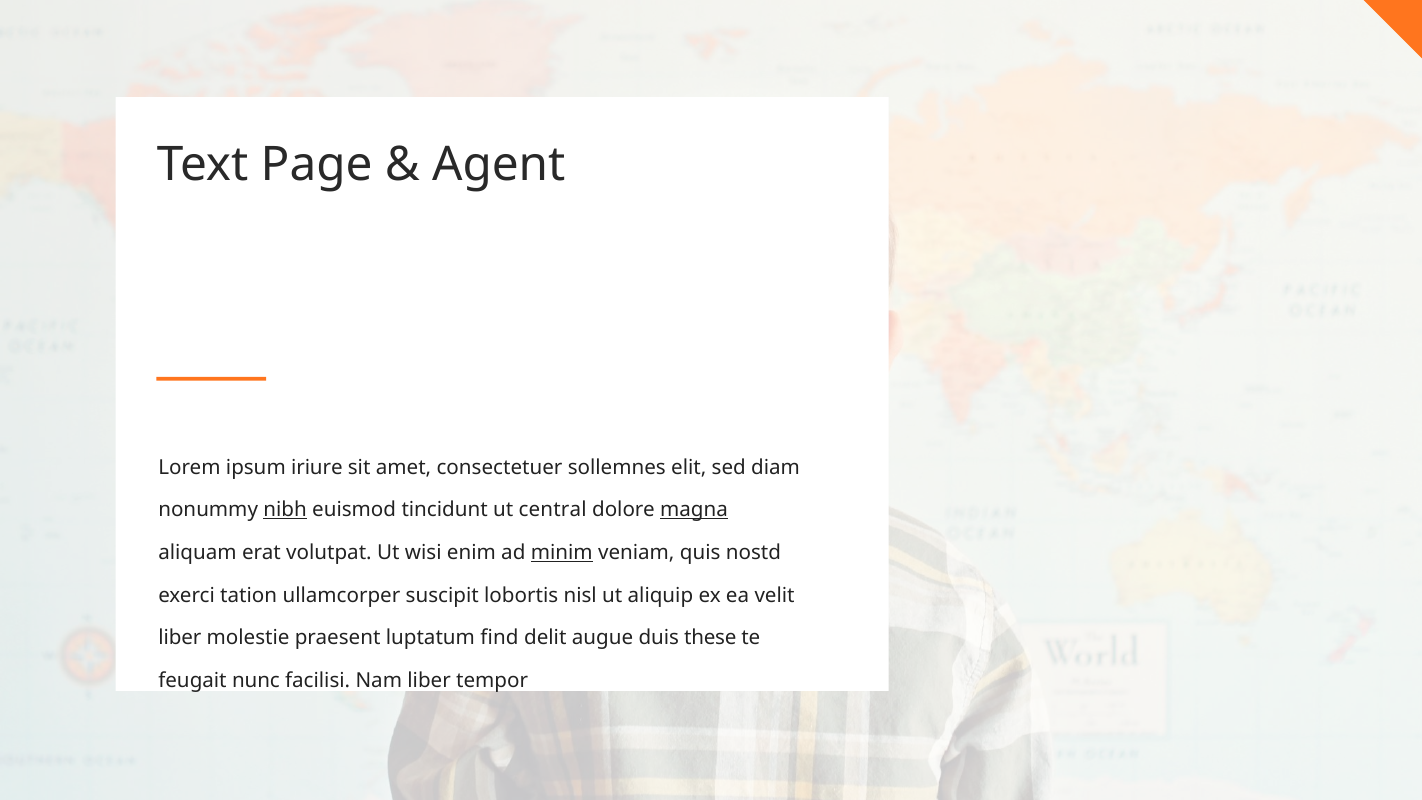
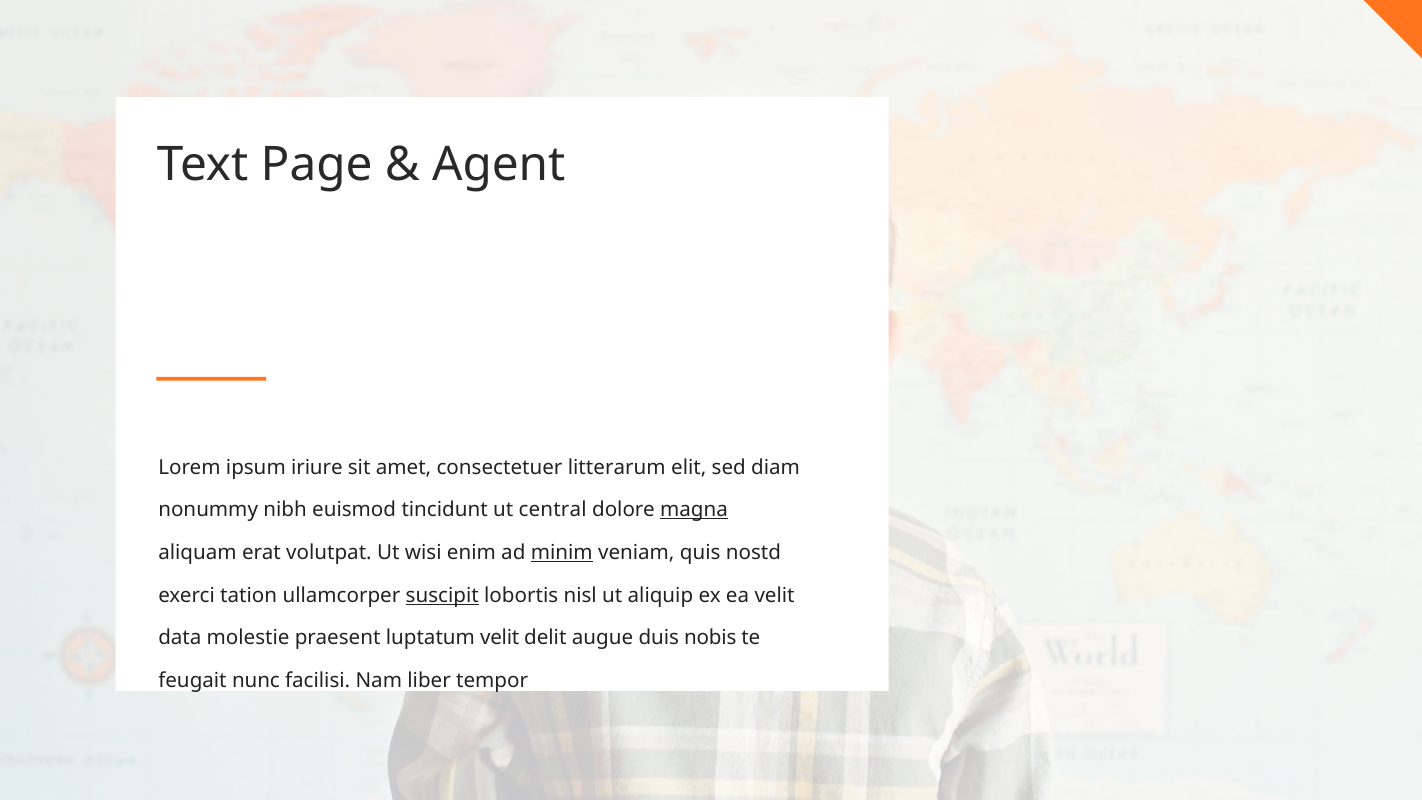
sollemnes: sollemnes -> litterarum (617, 467)
nibh underline: present -> none (285, 510)
suscipit underline: none -> present (442, 595)
liber: liber -> data (180, 638)
luptatum find: find -> velit (500, 638)
these: these -> nobis (710, 638)
